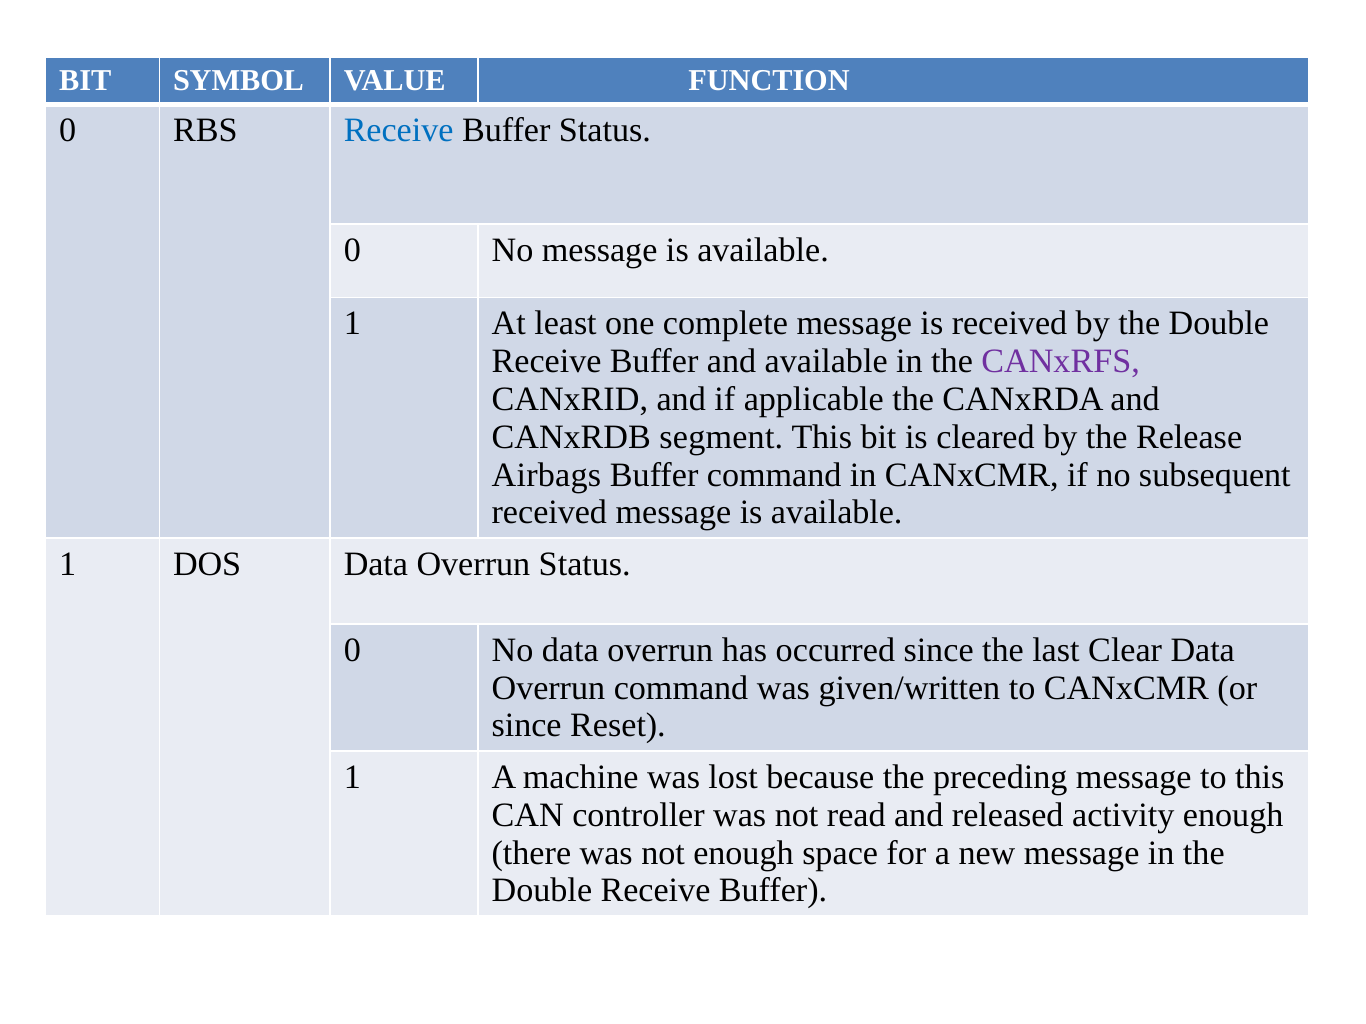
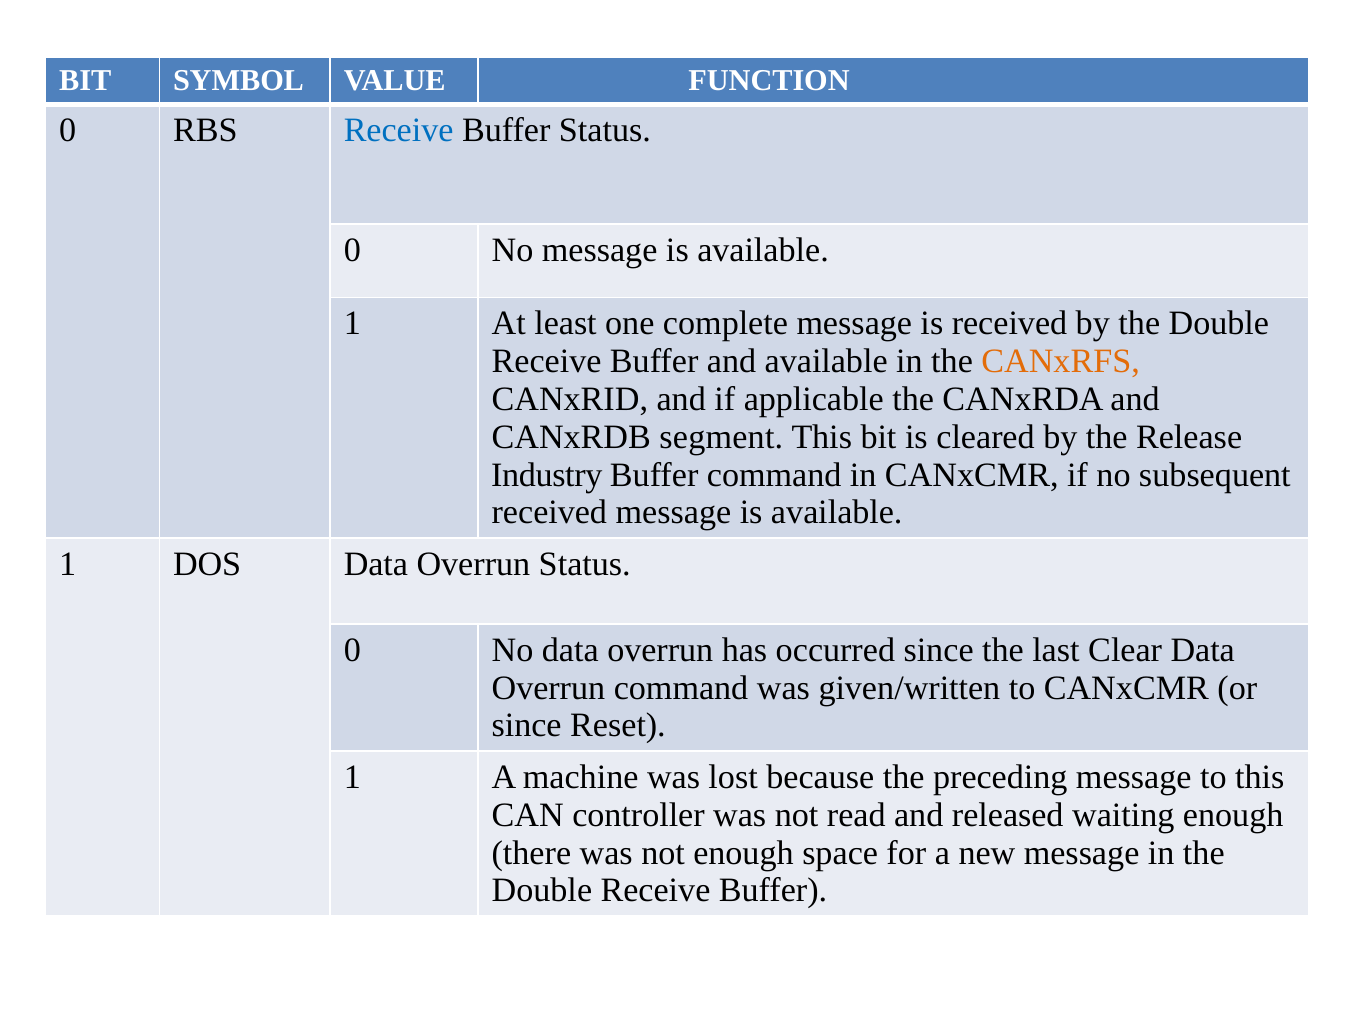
CANxRFS colour: purple -> orange (1061, 362)
Airbags: Airbags -> Industry (547, 475)
activity: activity -> waiting (1123, 815)
